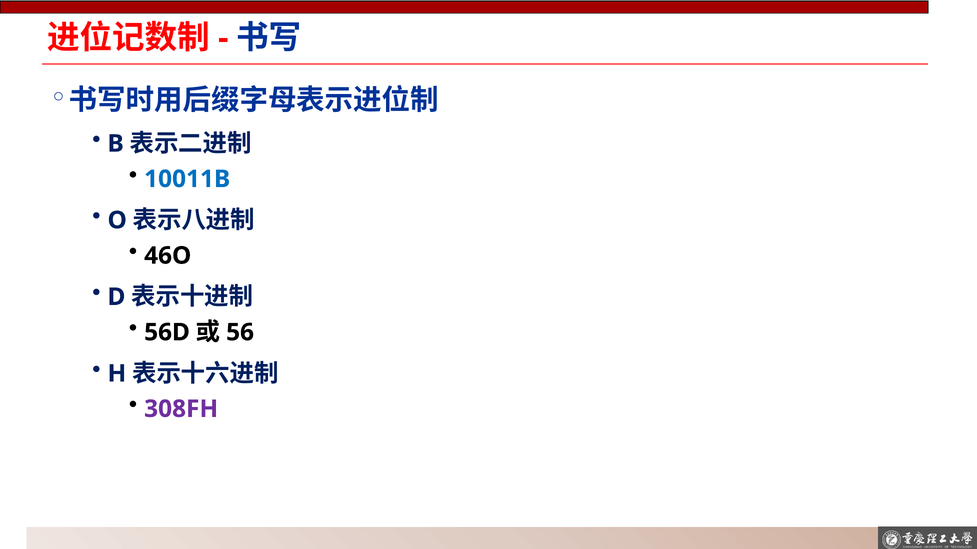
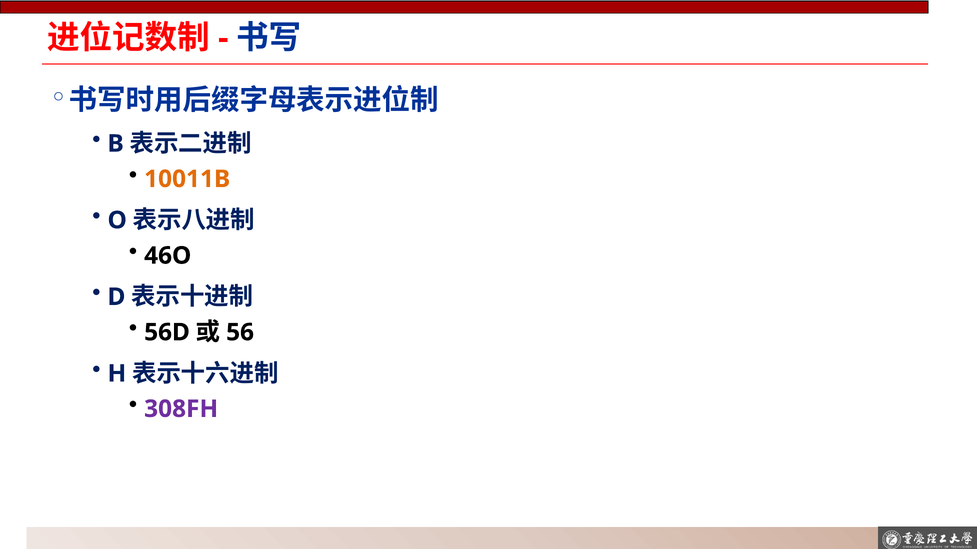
10011B colour: blue -> orange (187, 179)
